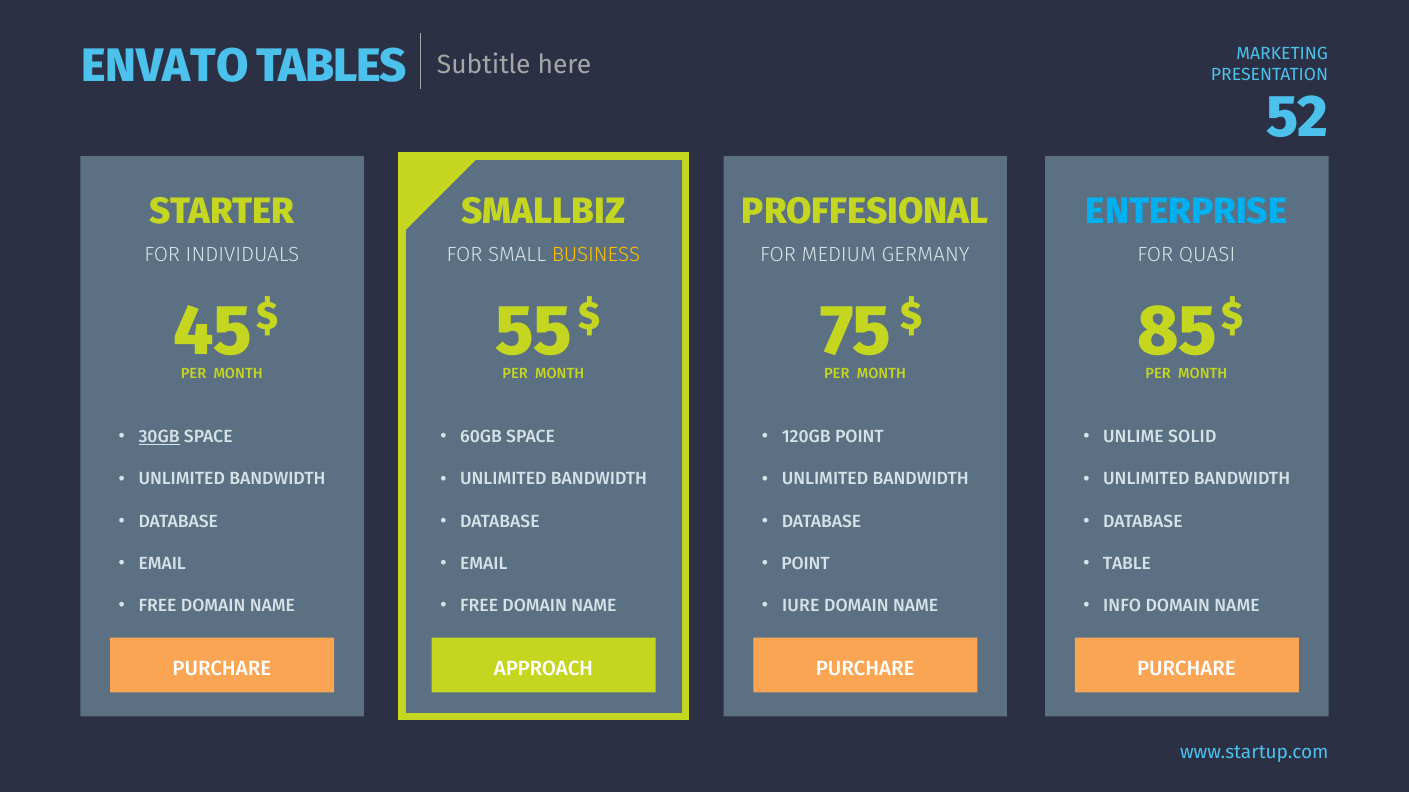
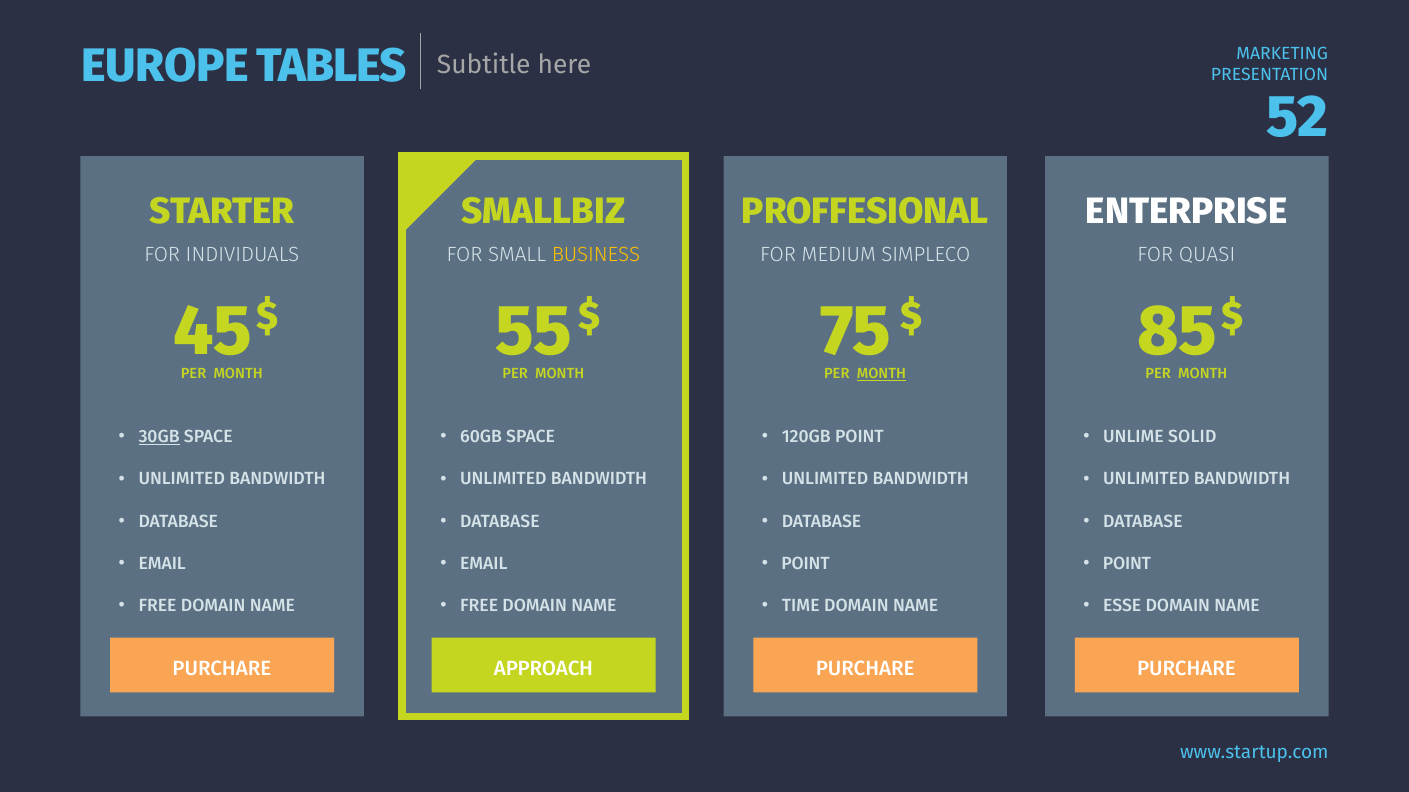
ENVATO: ENVATO -> EUROPE (165, 66)
ENTERPRISE colour: light blue -> white (1187, 211)
GERMANY: GERMANY -> SIMPLECO (926, 255)
MONTH underline: none -> present (881, 374)
TABLE: TABLE -> POINT (1127, 564)
IURE: IURE -> TIME (801, 606)
INFO: INFO -> ESSE (1122, 606)
